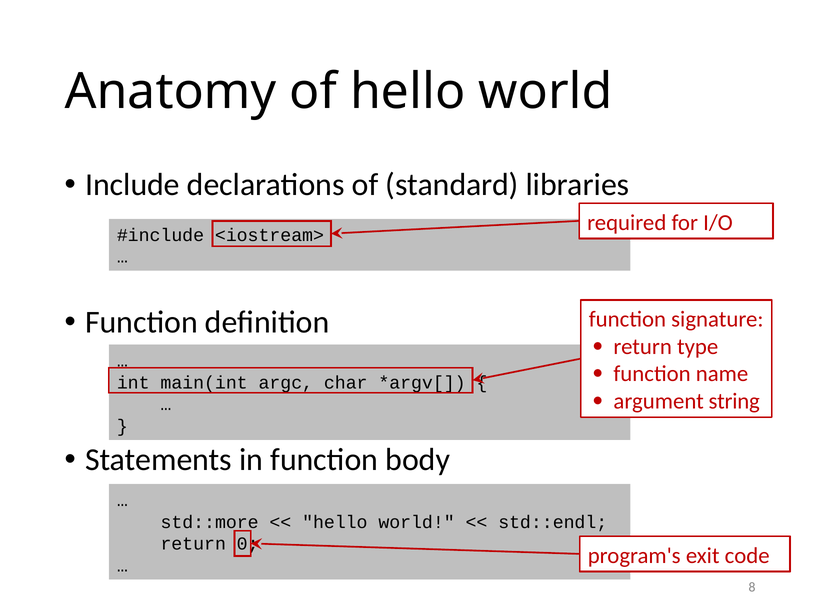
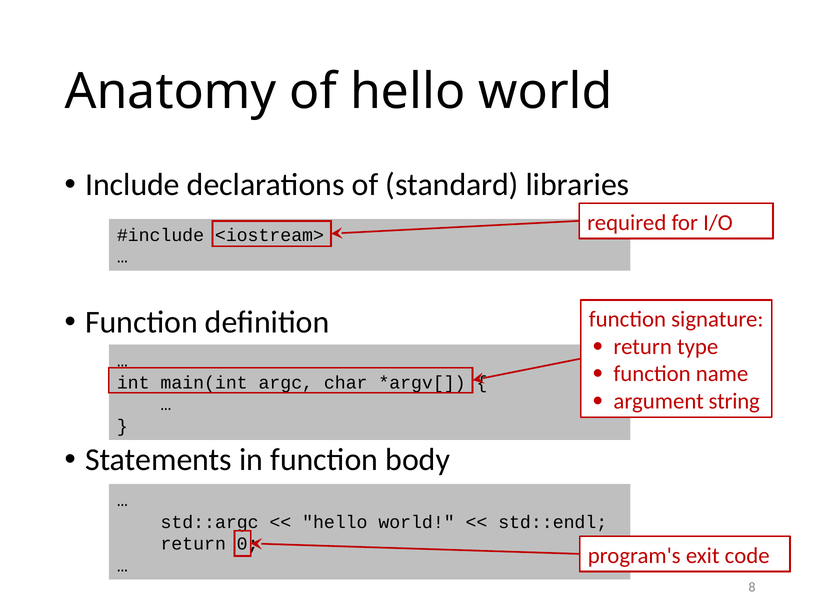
std::more: std::more -> std::argc (210, 522)
